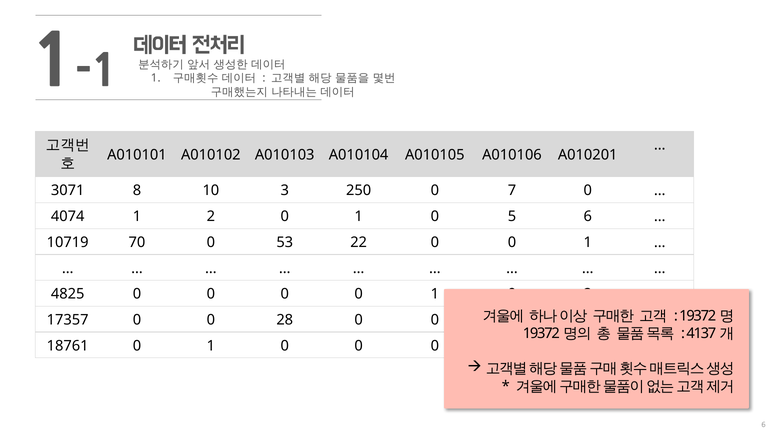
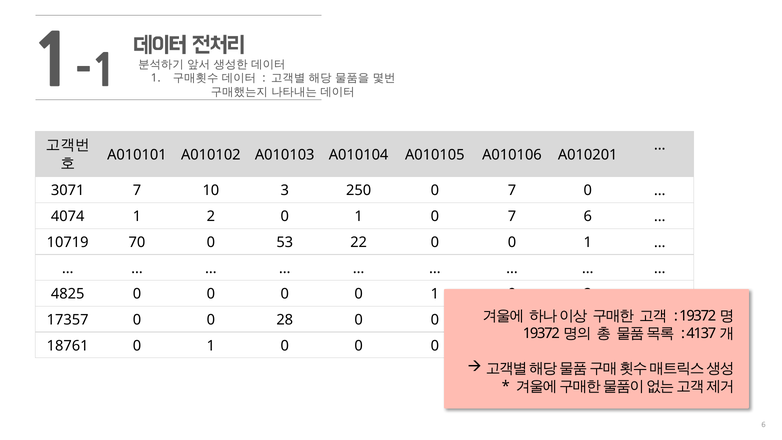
3071 8: 8 -> 7 (137, 191)
1 0 5: 5 -> 7 (512, 216)
